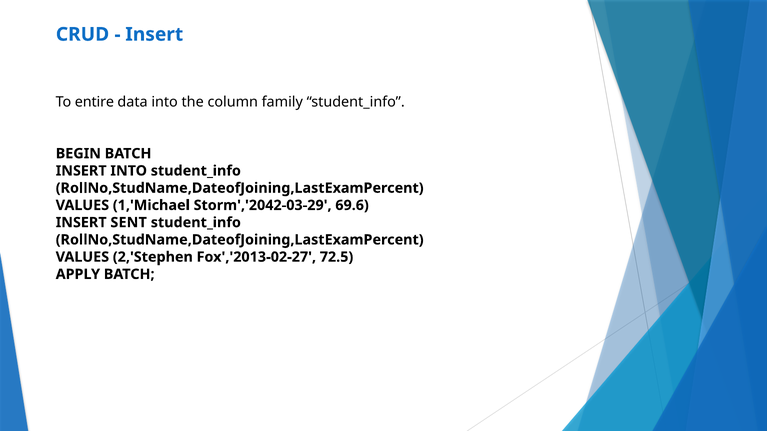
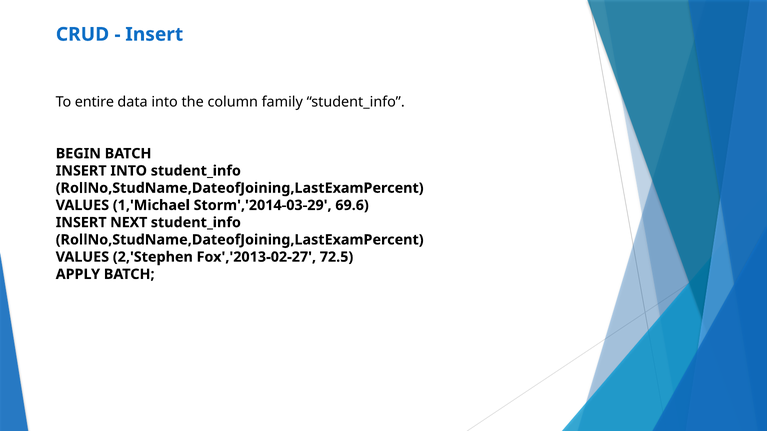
Storm','2042-03-29: Storm','2042-03-29 -> Storm','2014-03-29 (263, 205)
SENT: SENT -> NEXT (129, 223)
